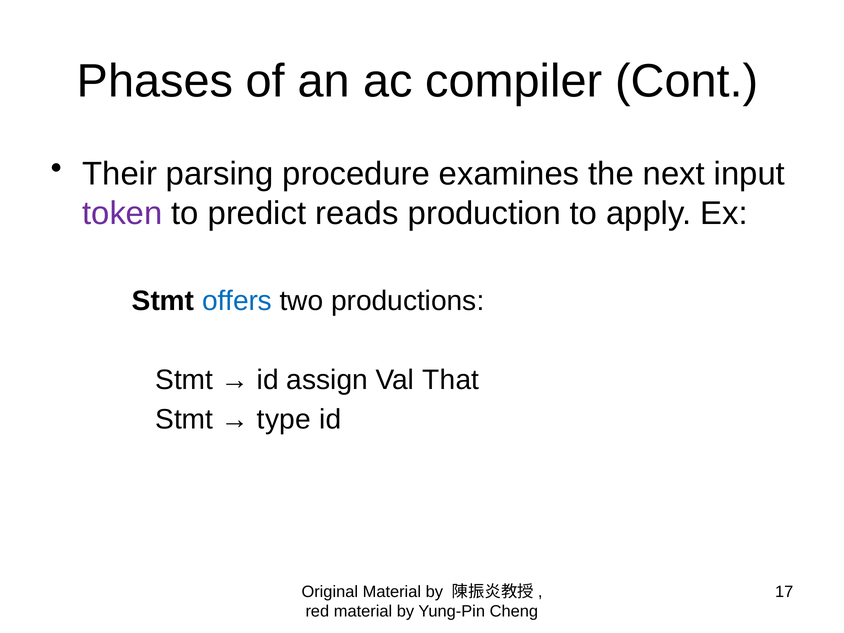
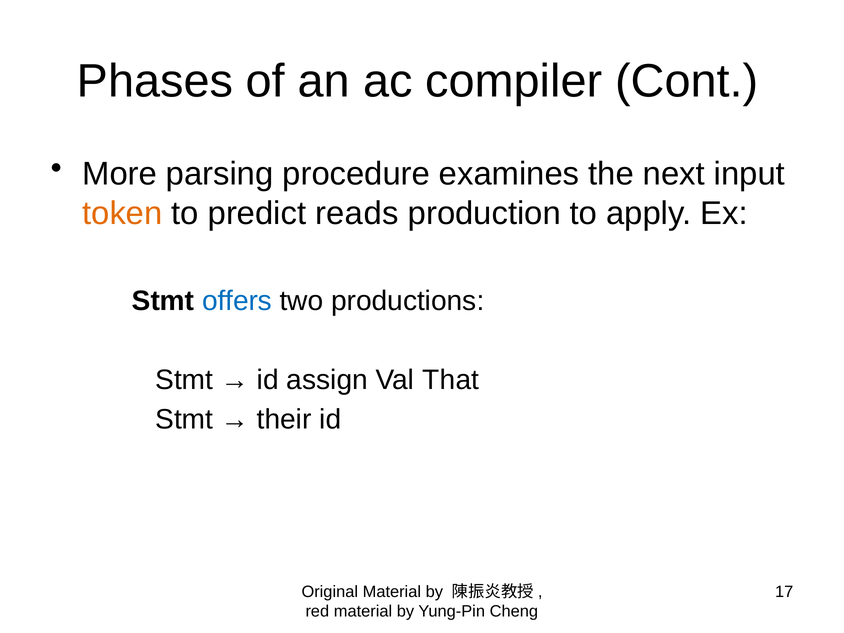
Their: Their -> More (120, 174)
token colour: purple -> orange (122, 213)
type: type -> their (284, 419)
